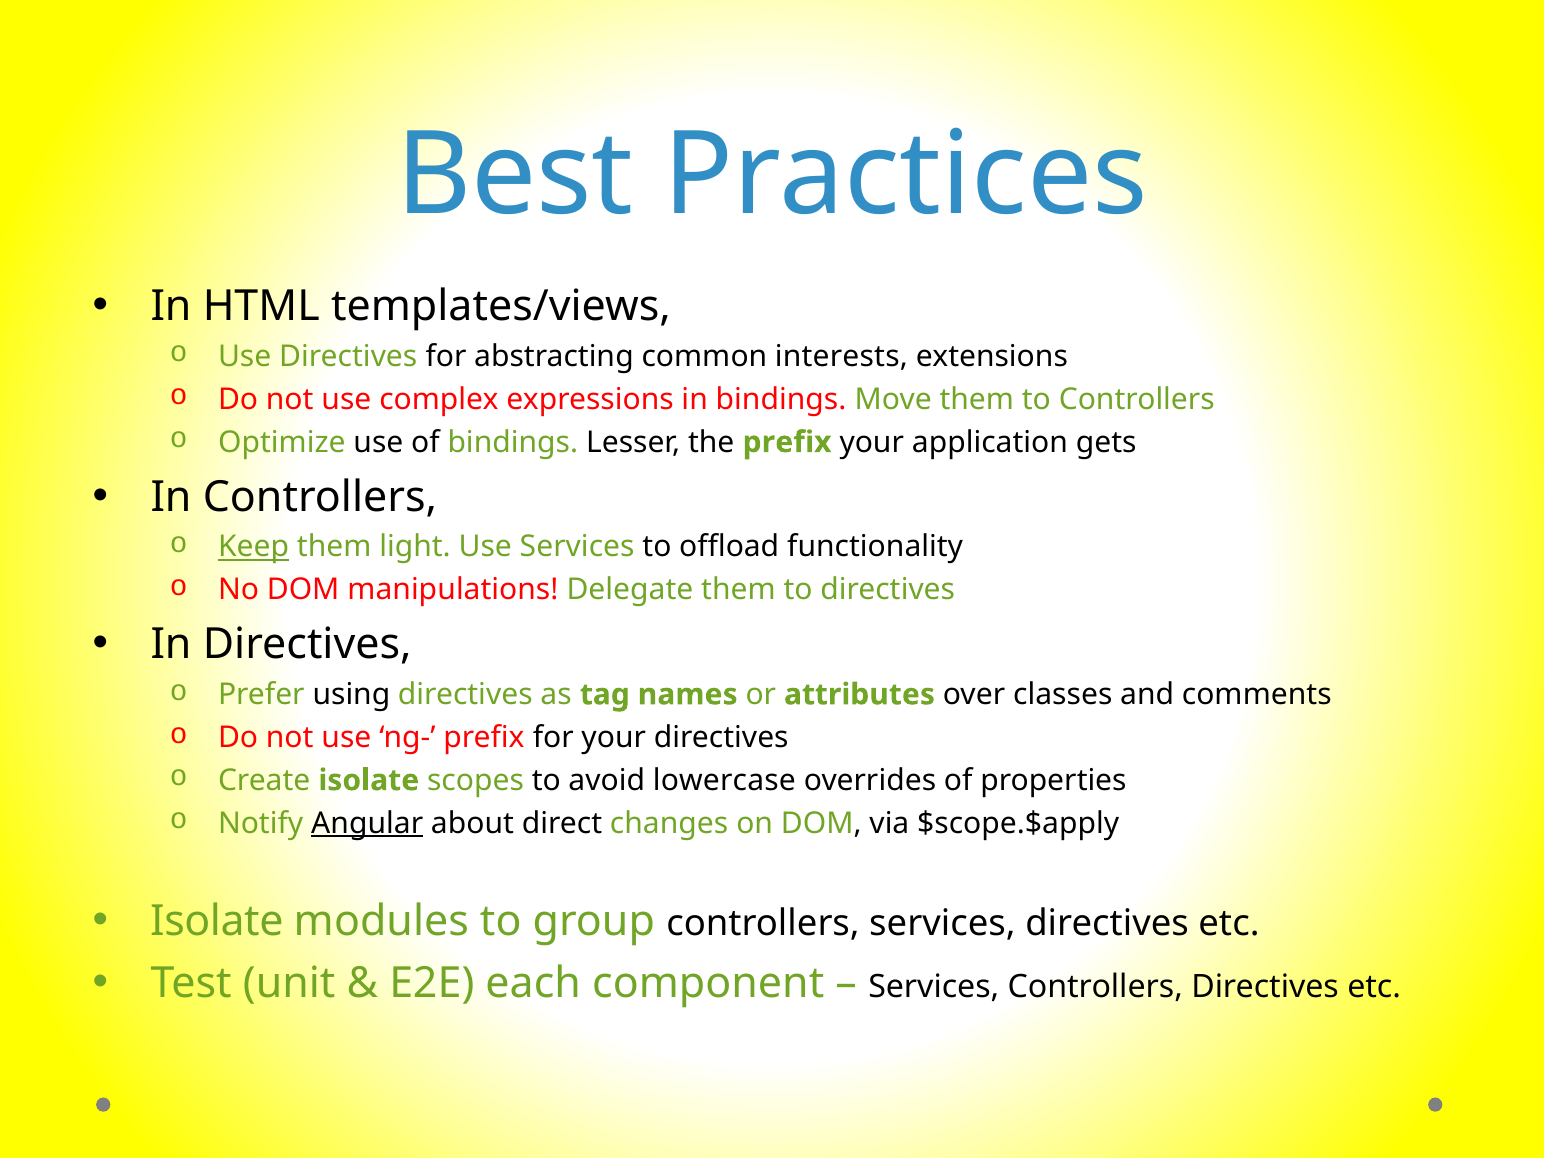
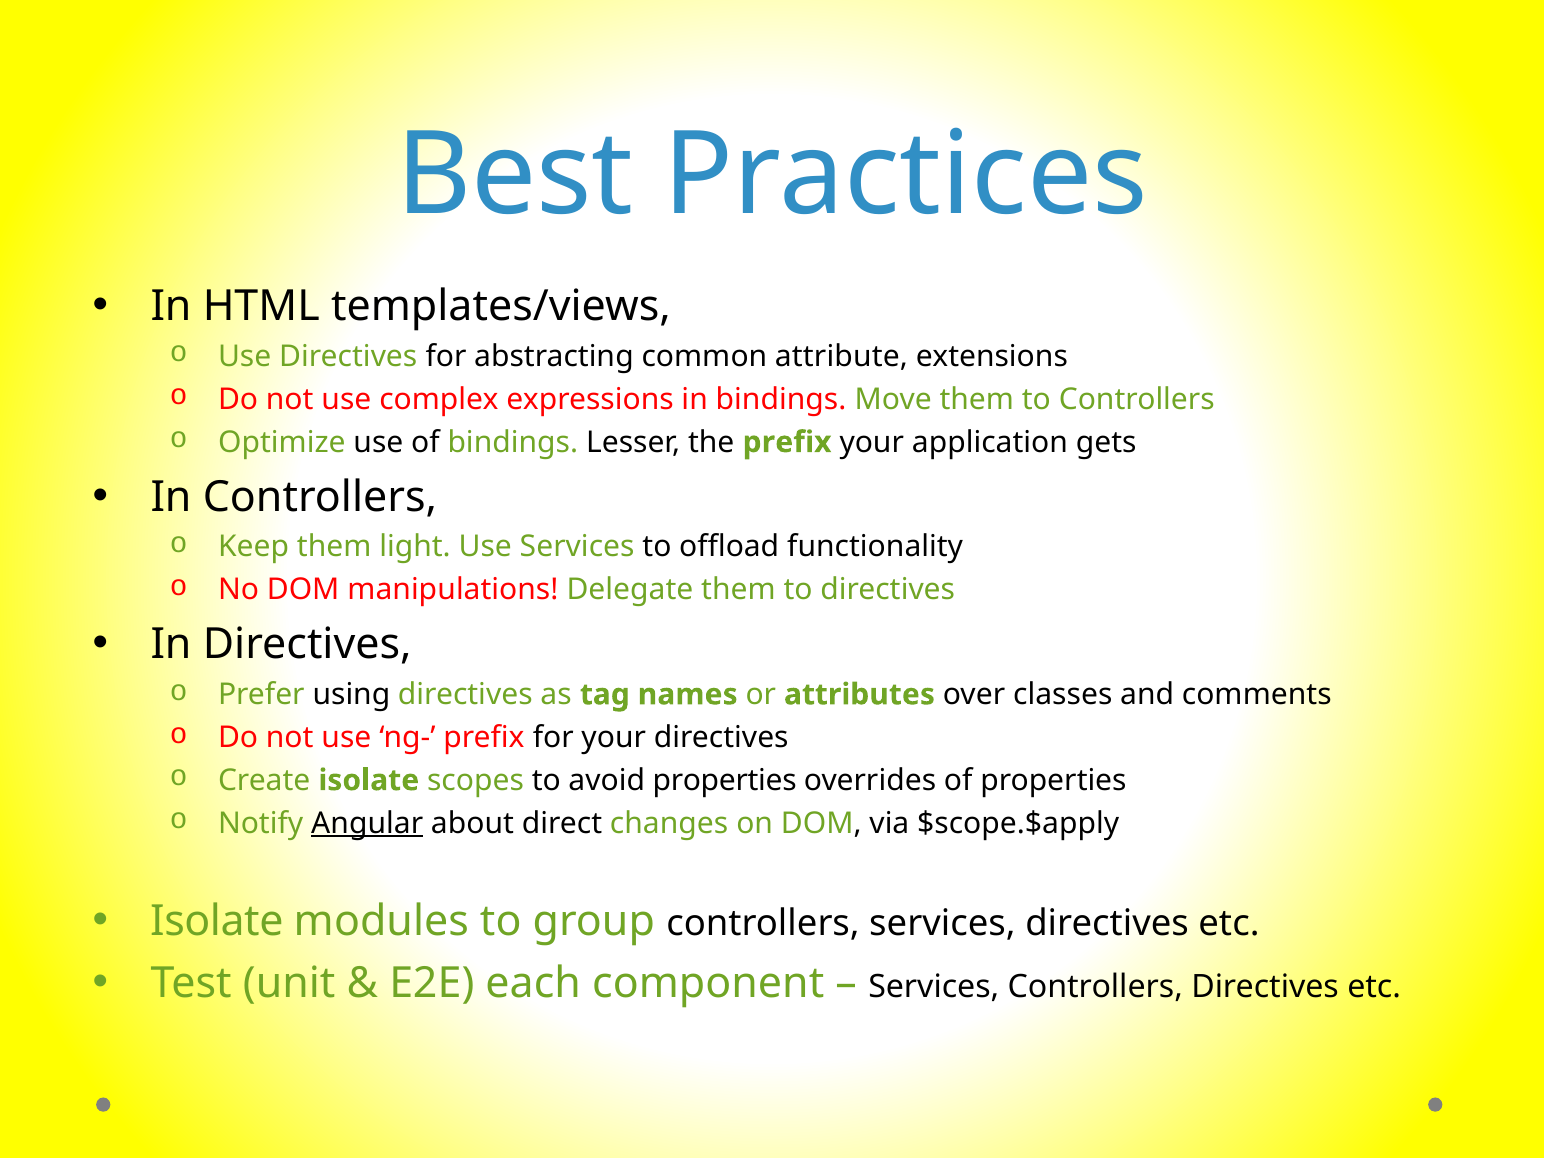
interests: interests -> attribute (841, 356)
Keep underline: present -> none (254, 547)
avoid lowercase: lowercase -> properties (725, 780)
